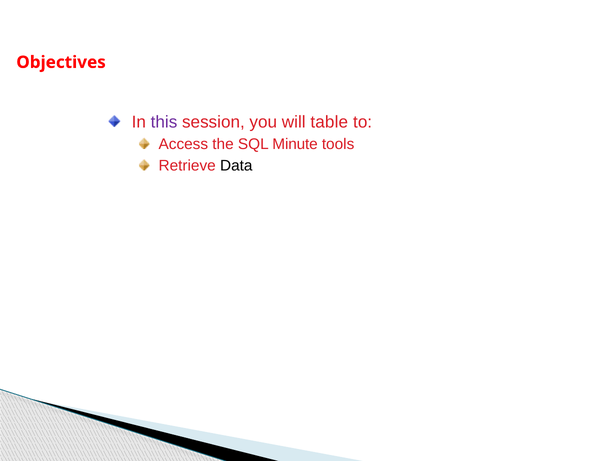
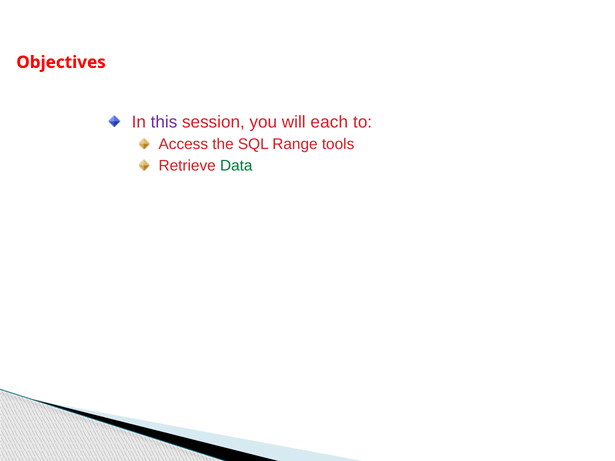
table: table -> each (329, 122)
Minute: Minute -> Range (295, 144)
Data colour: black -> green (236, 166)
